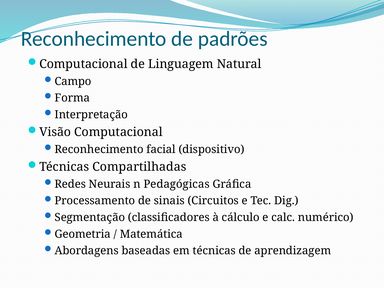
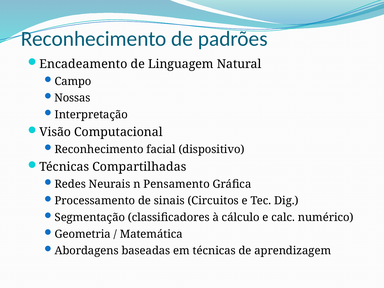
Computacional: Computacional -> Encadeamento (83, 64)
Forma: Forma -> Nossas (72, 98)
Pedagógicas: Pedagógicas -> Pensamento (177, 184)
